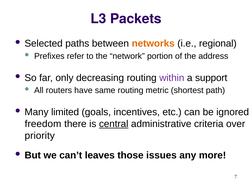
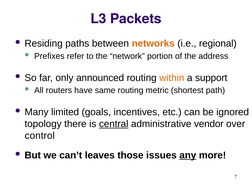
Selected: Selected -> Residing (44, 44)
decreasing: decreasing -> announced (100, 78)
within colour: purple -> orange (172, 78)
freedom: freedom -> topology (43, 124)
criteria: criteria -> vendor (209, 124)
priority: priority -> control (40, 136)
any underline: none -> present (188, 155)
